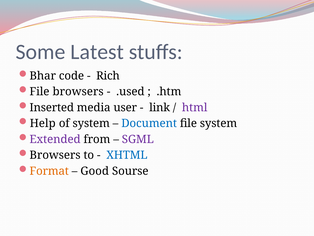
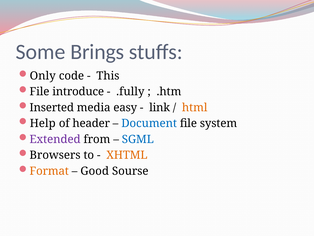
Latest: Latest -> Brings (97, 52)
Bhar: Bhar -> Only (43, 76)
Rich: Rich -> This (108, 76)
File browsers: browsers -> introduce (78, 91)
.used: .used -> .fully (130, 91)
user: user -> easy (125, 107)
html colour: purple -> orange (195, 107)
of system: system -> header (91, 123)
SGML colour: purple -> blue (138, 139)
XHTML colour: blue -> orange (127, 155)
